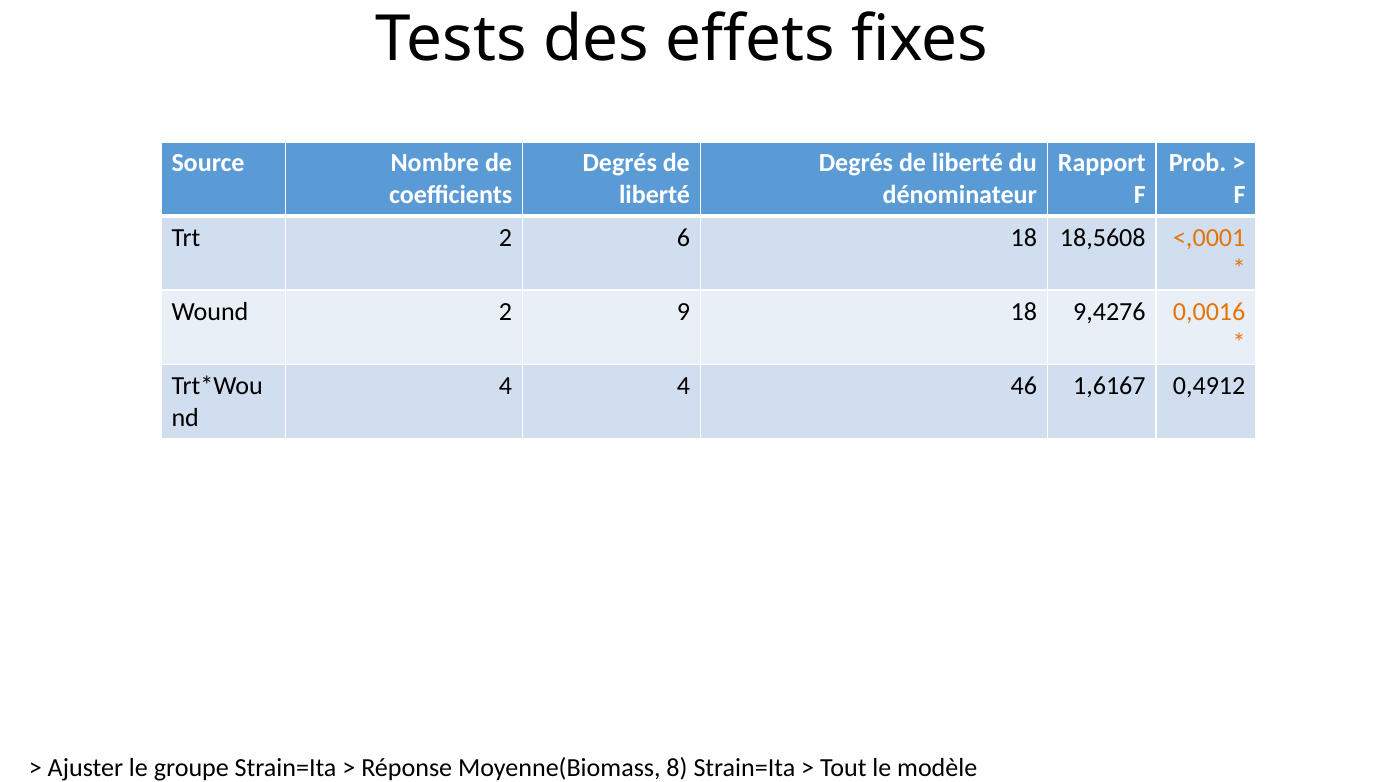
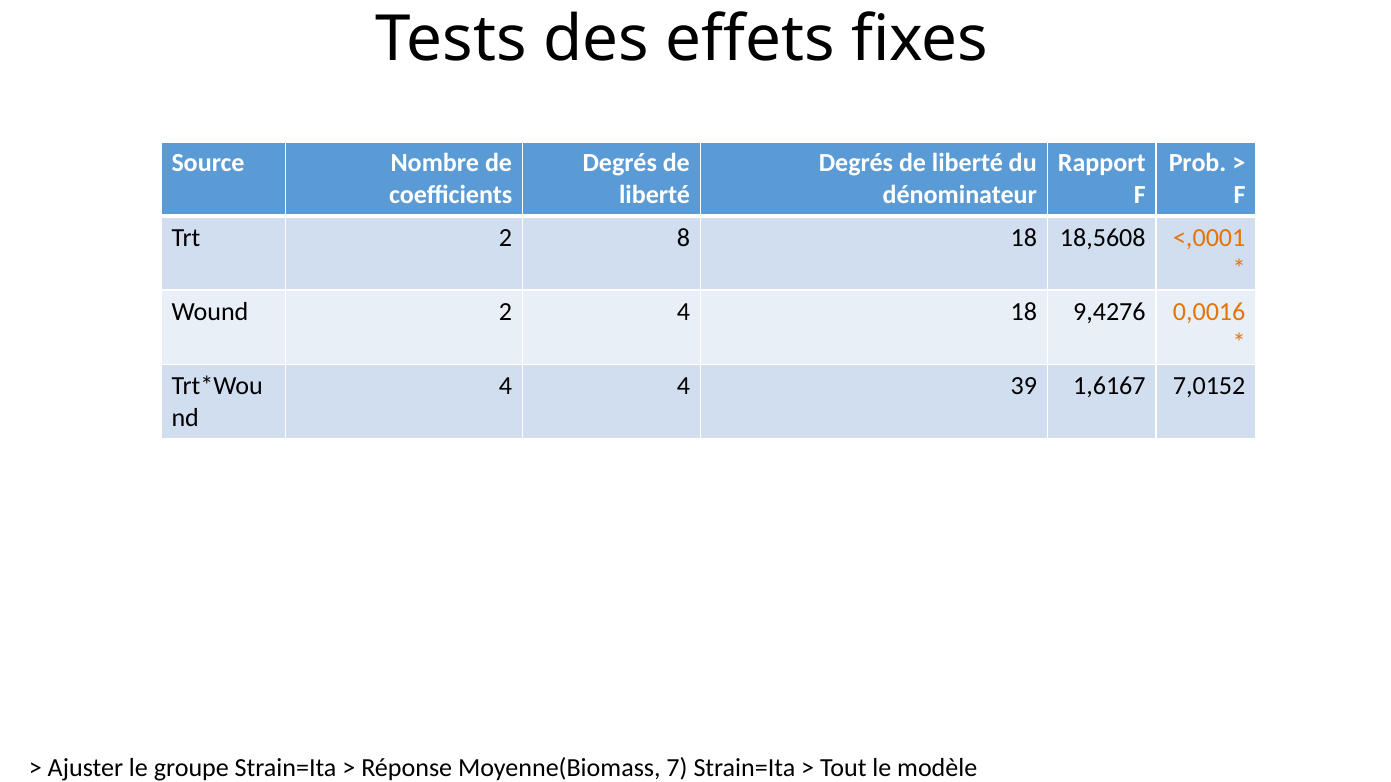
6: 6 -> 8 (683, 238)
2 9: 9 -> 4 (683, 312)
46: 46 -> 39 (1024, 386)
0,4912: 0,4912 -> 7,0152 (1209, 386)
8: 8 -> 7 (677, 768)
